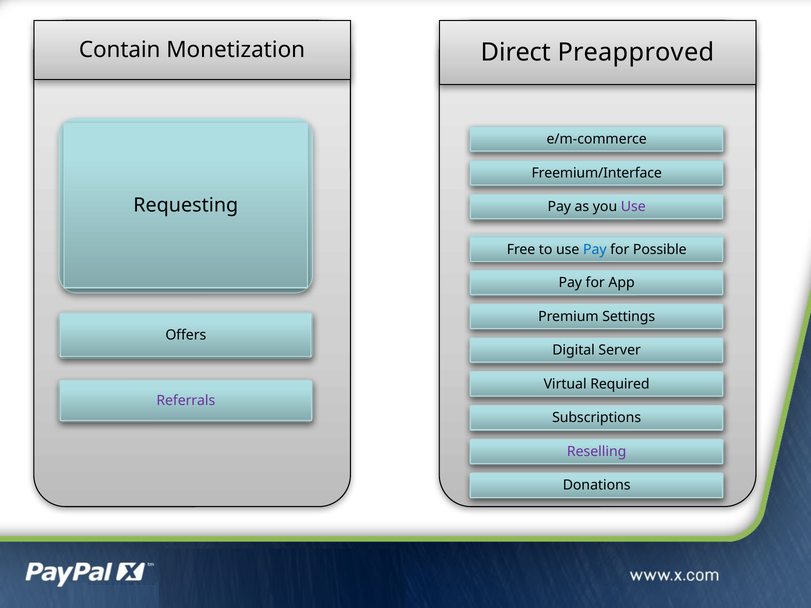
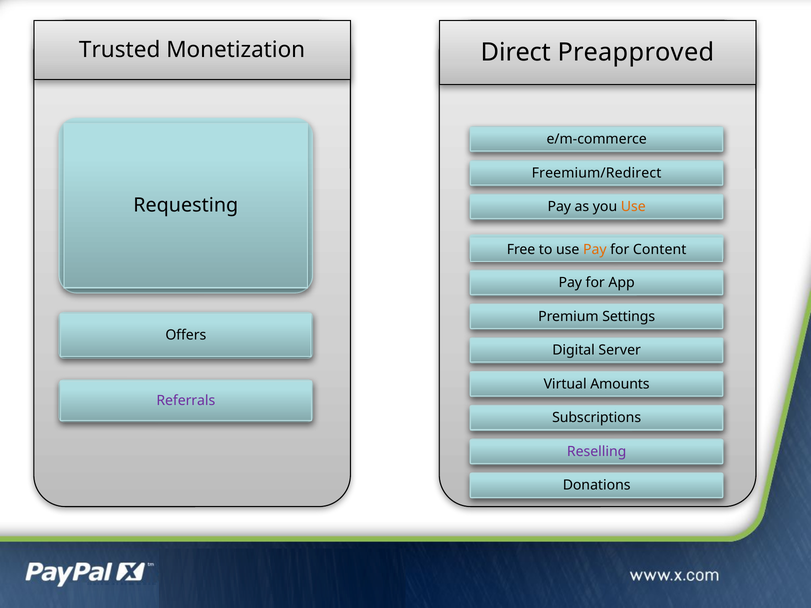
Contain: Contain -> Trusted (120, 50)
Freemium/Interface: Freemium/Interface -> Freemium/Redirect (597, 173)
Use colour: purple -> orange (633, 207)
Pay colour: blue -> orange (595, 250)
Possible: Possible -> Content (660, 250)
Required: Required -> Amounts (620, 384)
